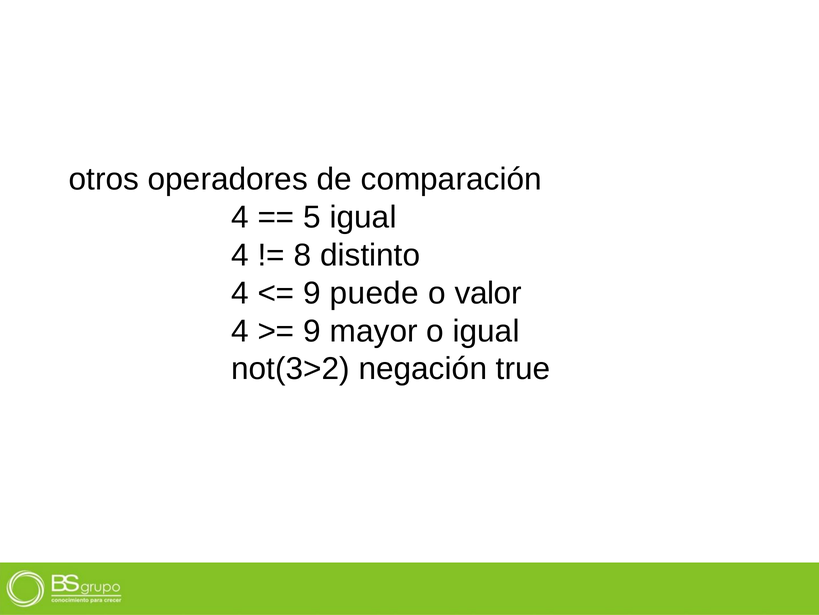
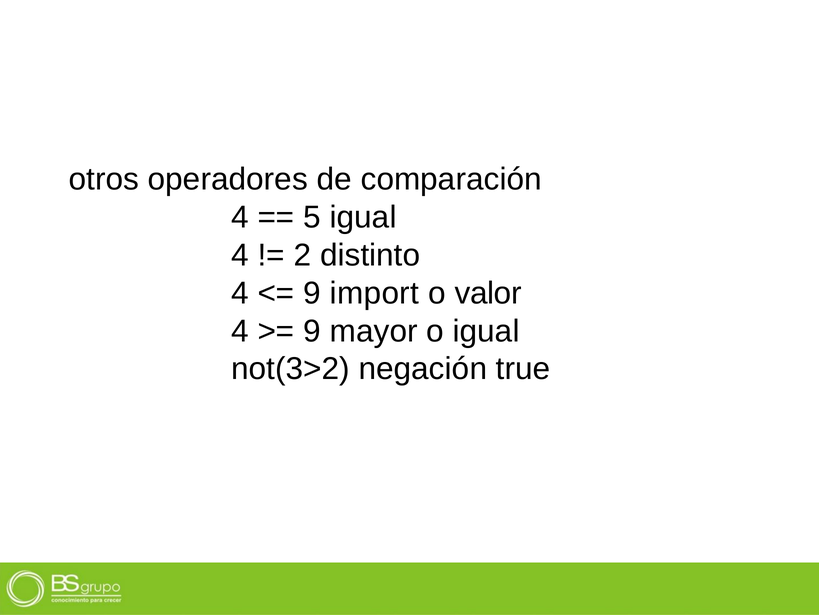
8: 8 -> 2 (302, 255)
puede: puede -> import (374, 293)
